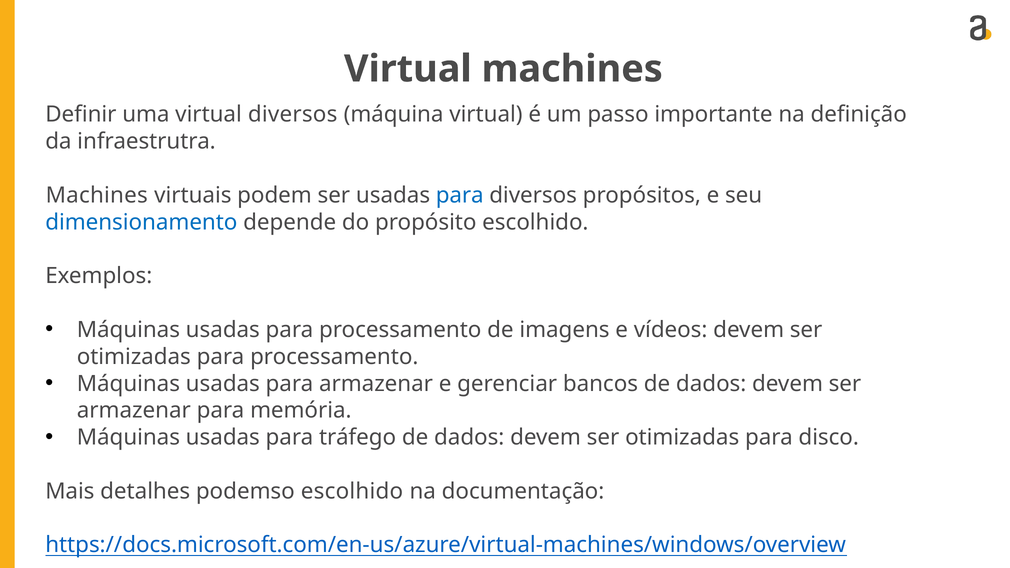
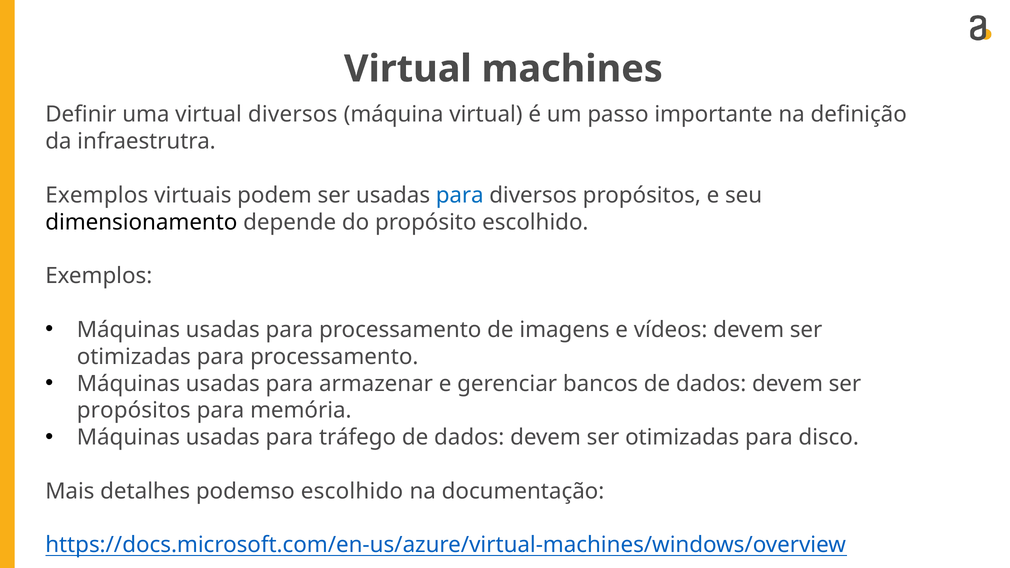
Machines: Machines -> Exemplos (97, 195)
dimensionamento colour: blue -> black (141, 222)
armazenar: armazenar -> propósitos (134, 411)
